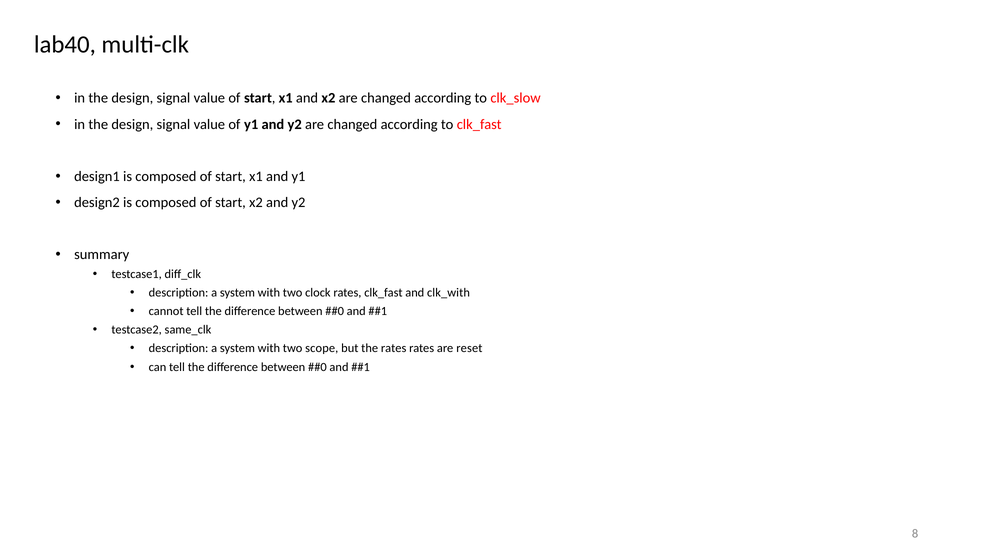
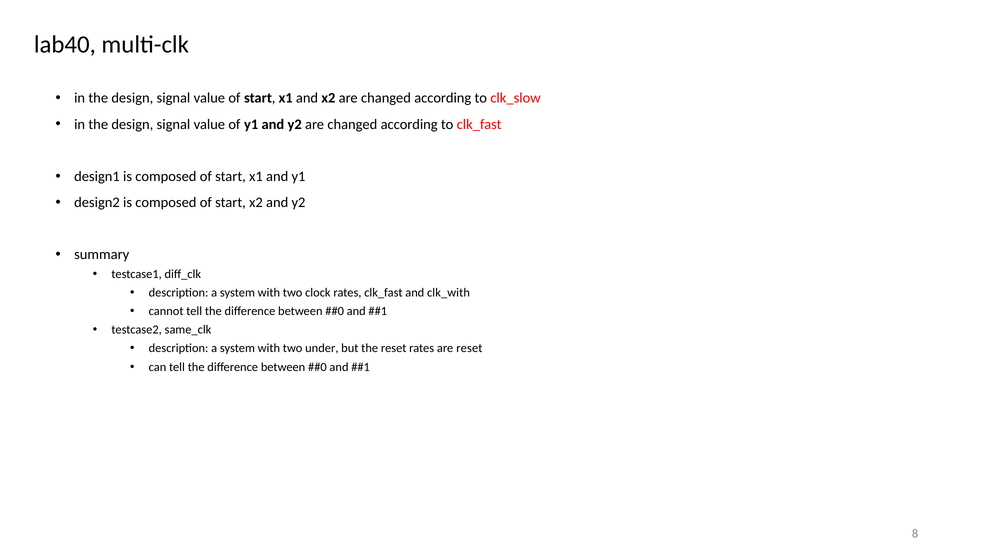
scope: scope -> under (322, 348)
the rates: rates -> reset (394, 348)
